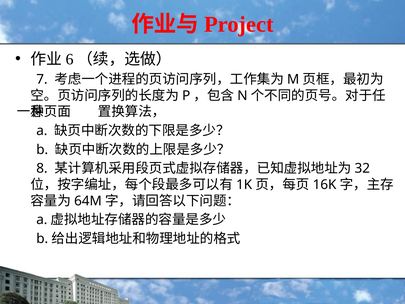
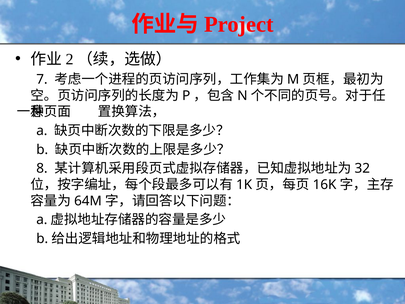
6: 6 -> 2 (70, 59)
